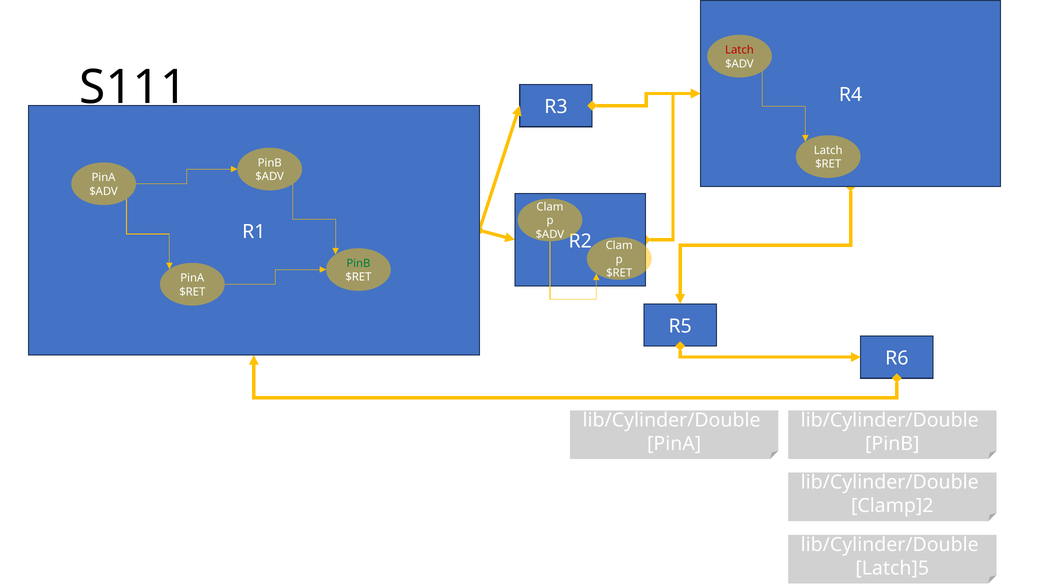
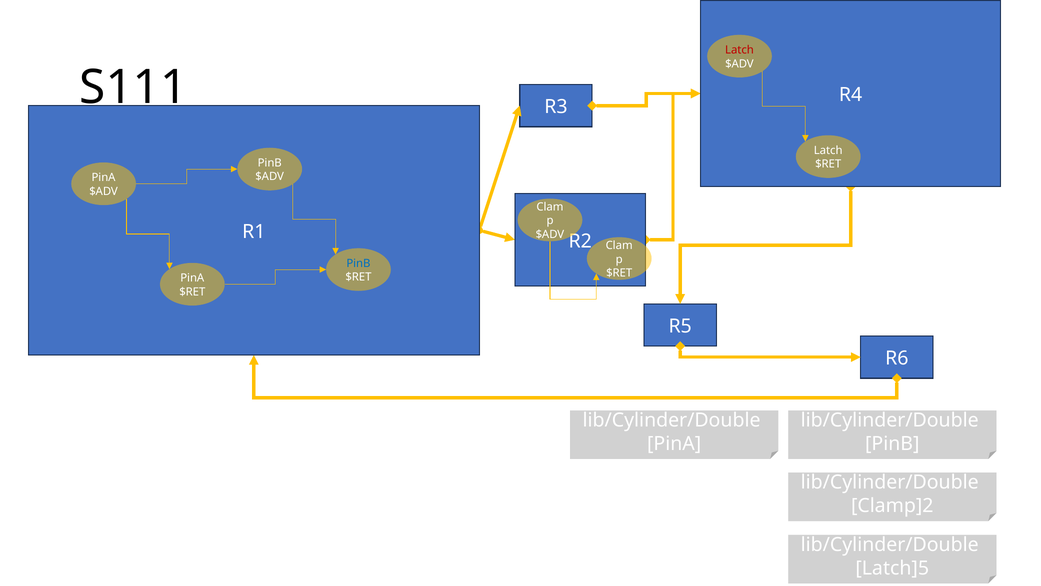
PinB colour: green -> blue (358, 263)
